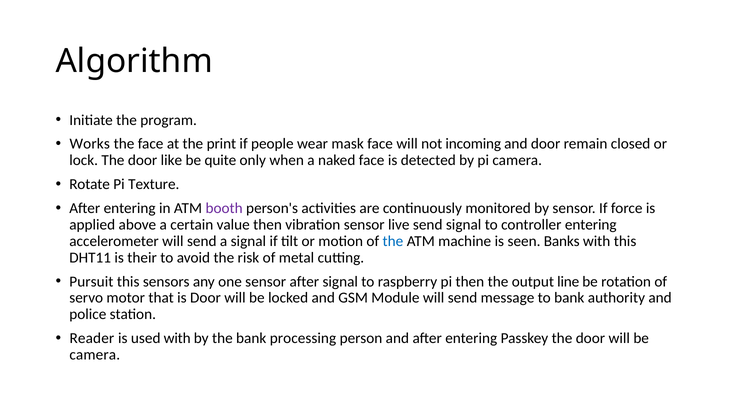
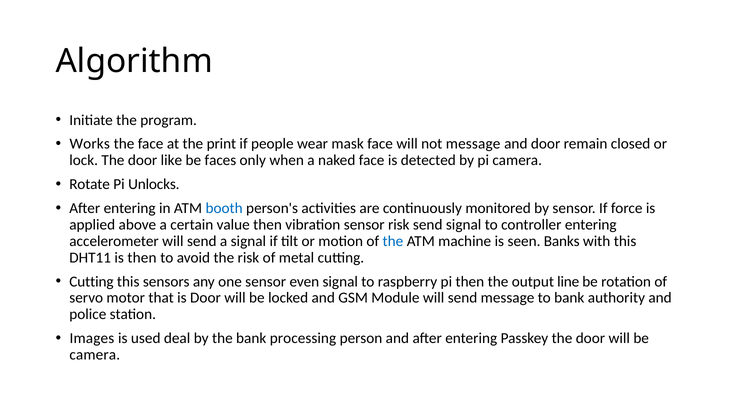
not incoming: incoming -> message (473, 144)
quite: quite -> faces (220, 161)
Texture: Texture -> Unlocks (154, 185)
booth colour: purple -> blue (224, 209)
sensor live: live -> risk (399, 225)
is their: their -> then (142, 258)
Pursuit: Pursuit -> Cutting (91, 282)
sensor after: after -> even (304, 282)
Reader: Reader -> Images (92, 339)
used with: with -> deal (177, 339)
